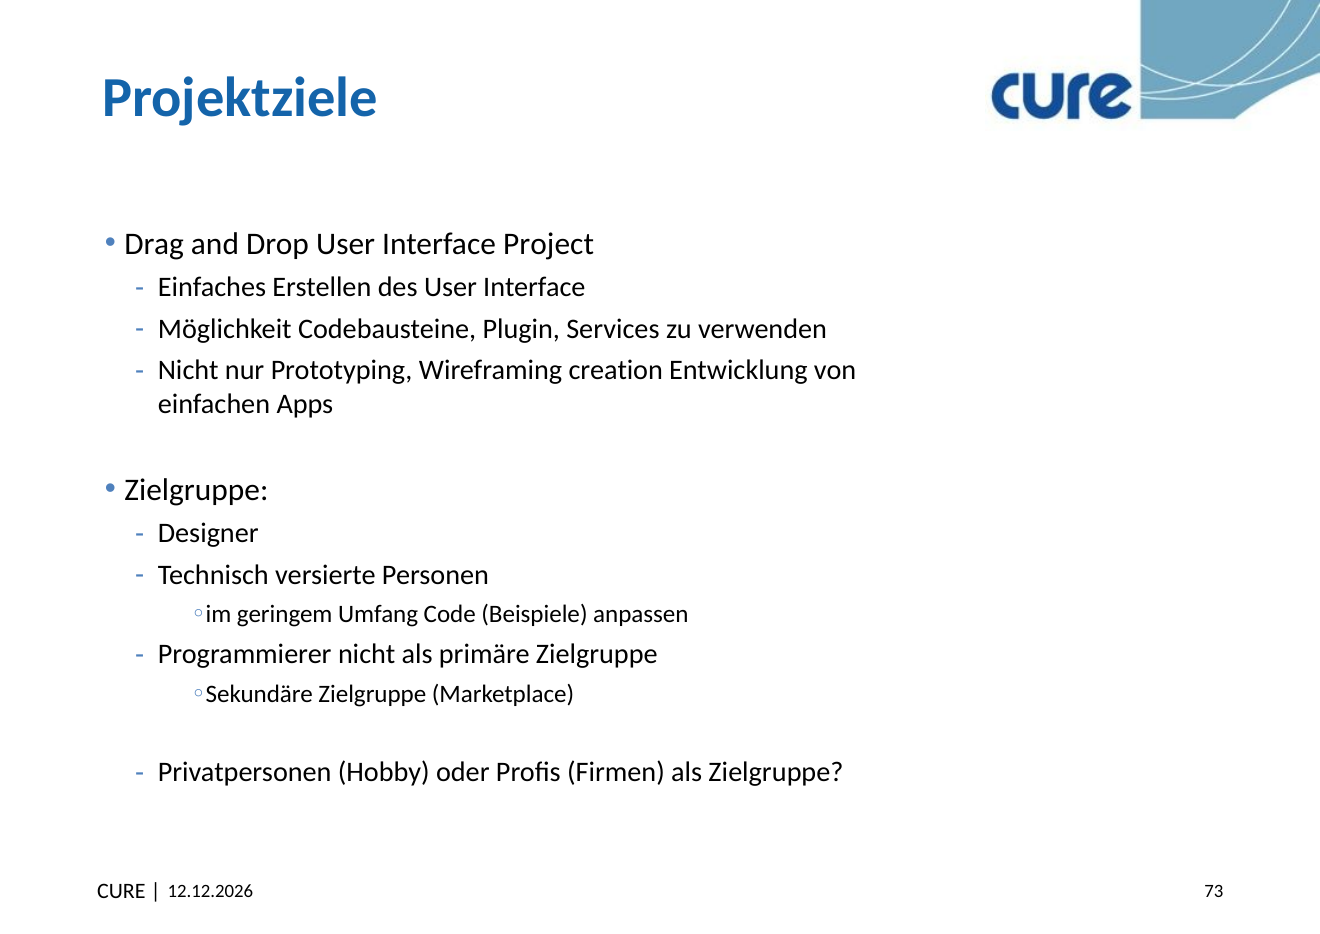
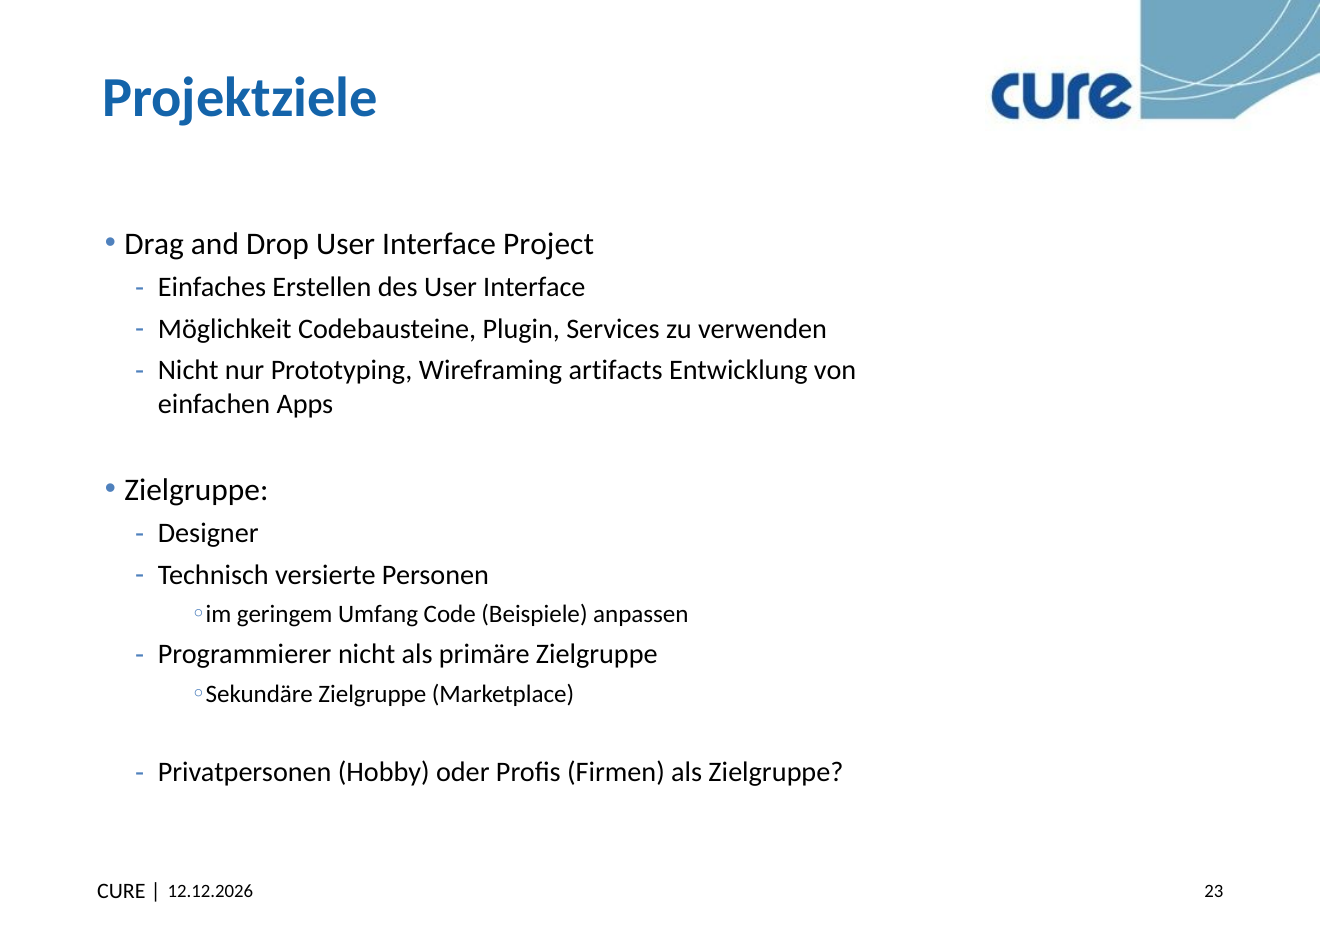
creation: creation -> artifacts (616, 370)
73: 73 -> 23 (1214, 891)
